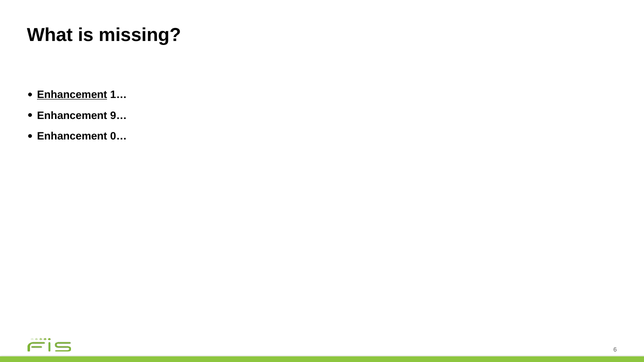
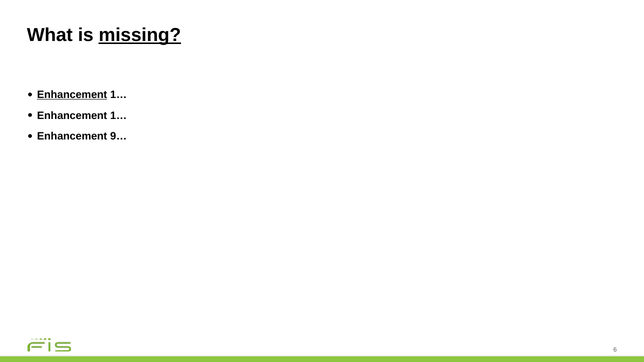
missing underline: none -> present (140, 35)
9…: 9… -> 1… (119, 116)
0…: 0… -> 9… (119, 137)
